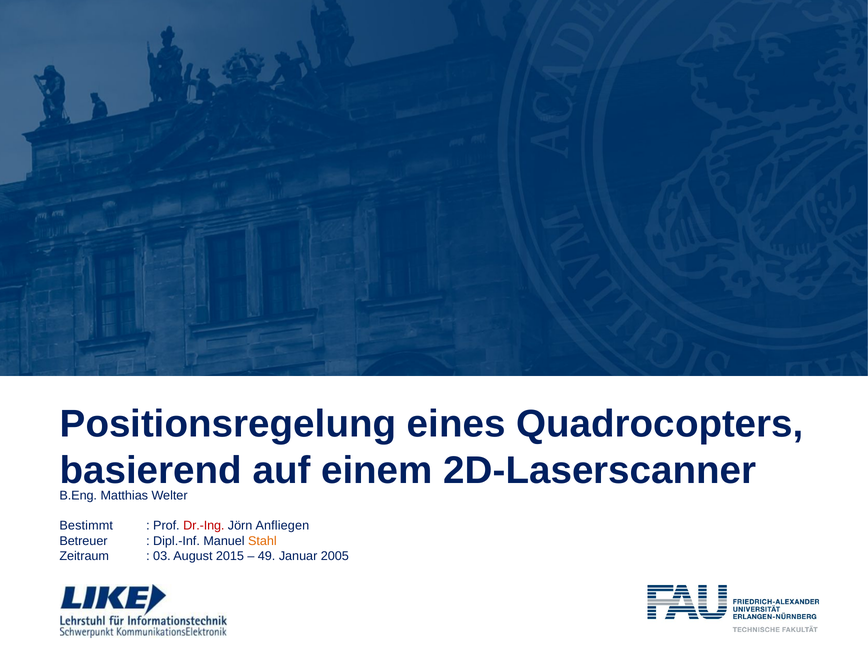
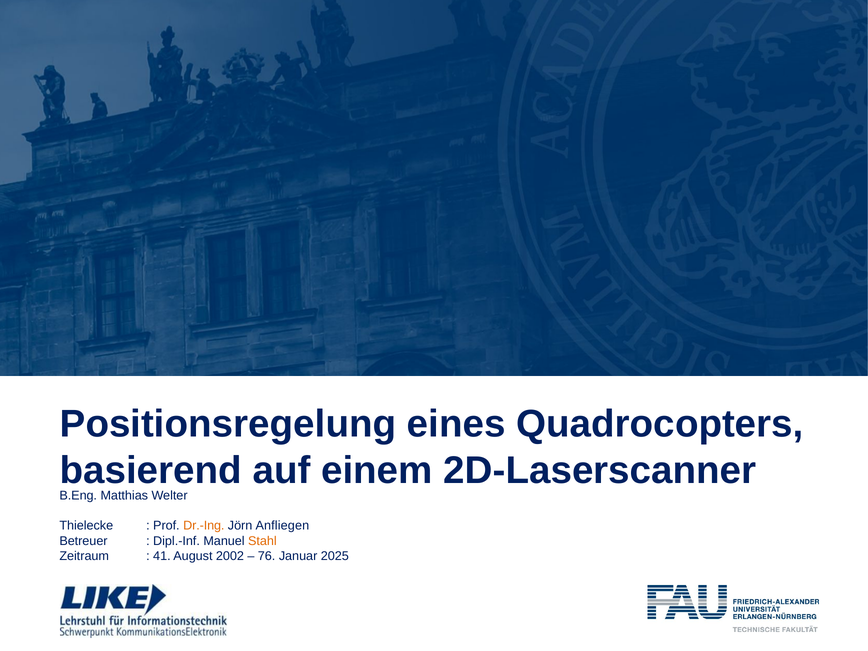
Bestimmt: Bestimmt -> Thielecke (86, 526)
Dr.-Ing colour: red -> orange (204, 526)
03: 03 -> 41 (162, 556)
2015: 2015 -> 2002 (230, 556)
49: 49 -> 76 (267, 556)
2005: 2005 -> 2025 (335, 556)
